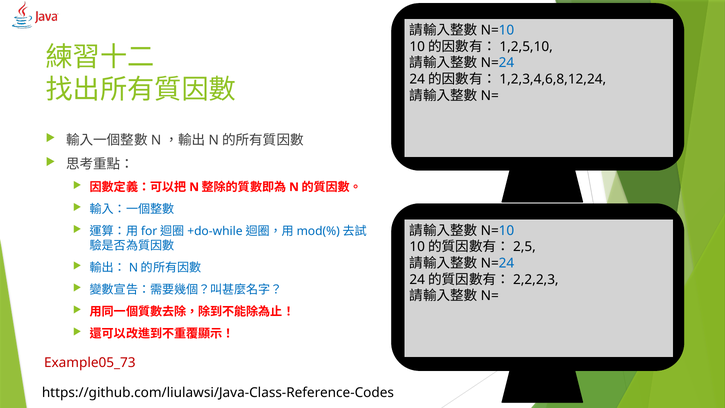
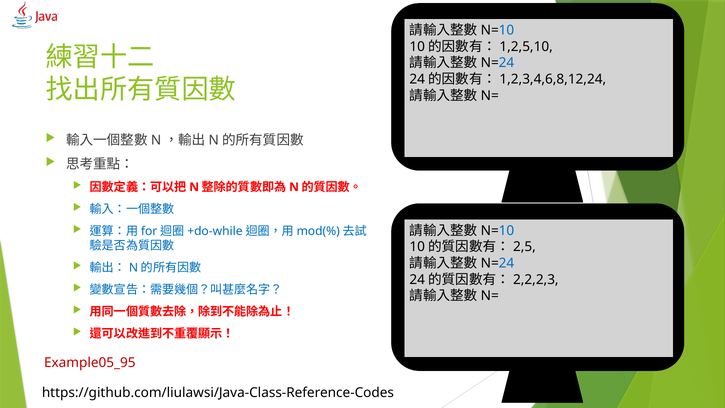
Example05_73: Example05_73 -> Example05_95 (90, 363)
